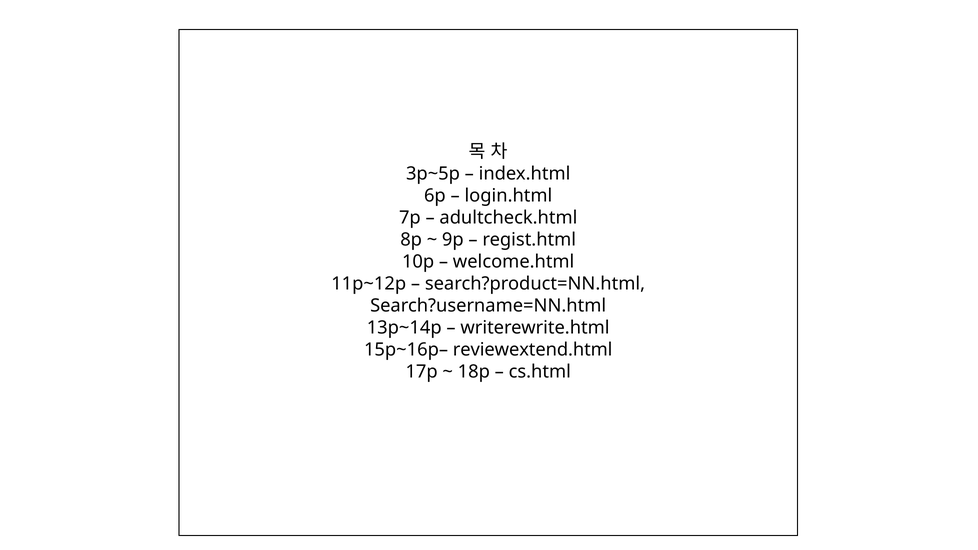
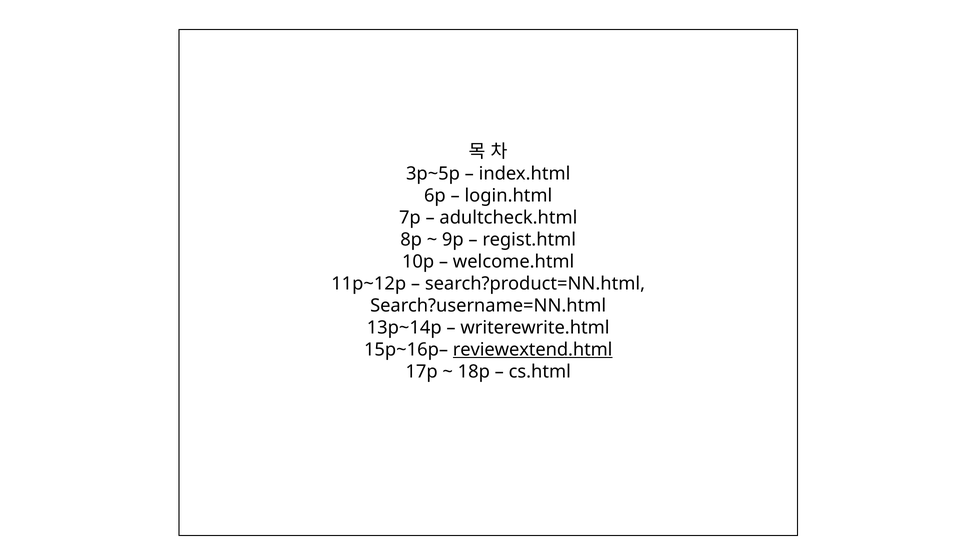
reviewextend.html underline: none -> present (533, 350)
